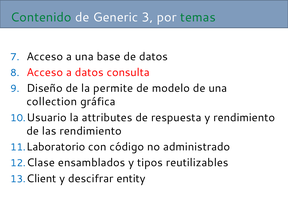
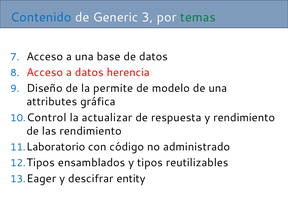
Contenido colour: green -> blue (41, 17)
consulta: consulta -> herencia (128, 72)
collection: collection -> attributes (52, 102)
Usuario: Usuario -> Control (47, 118)
attributes: attributes -> actualizar (107, 118)
Clase: Clase -> Tipos (41, 163)
Client: Client -> Eager (41, 179)
